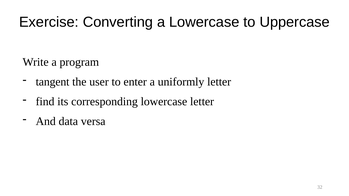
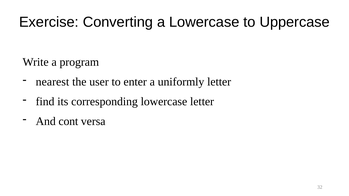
tangent: tangent -> nearest (52, 82)
data: data -> cont (68, 121)
